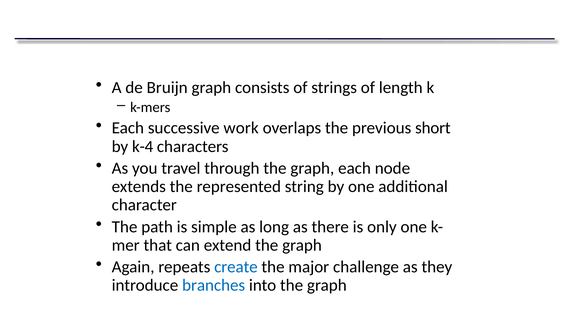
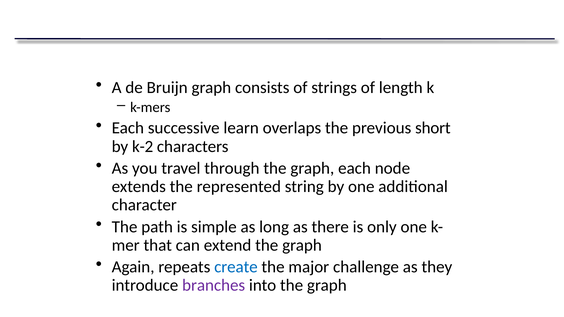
work: work -> learn (241, 128)
k-4: k-4 -> k-2 (143, 147)
branches colour: blue -> purple (214, 285)
